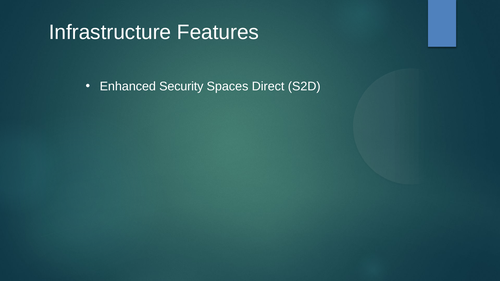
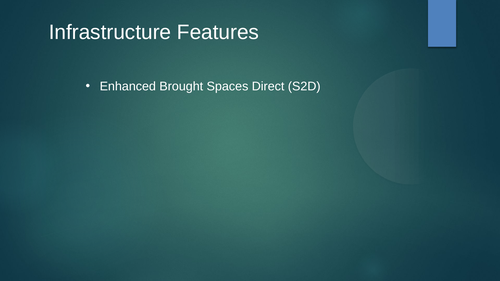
Security: Security -> Brought (181, 86)
